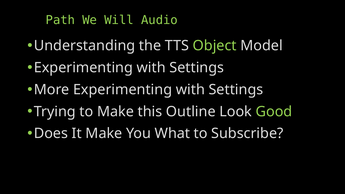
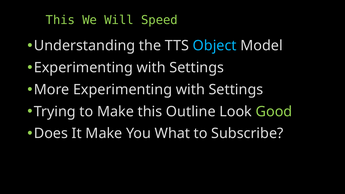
Path: Path -> This (60, 20)
Audio: Audio -> Speed (159, 20)
Object colour: light green -> light blue (215, 46)
